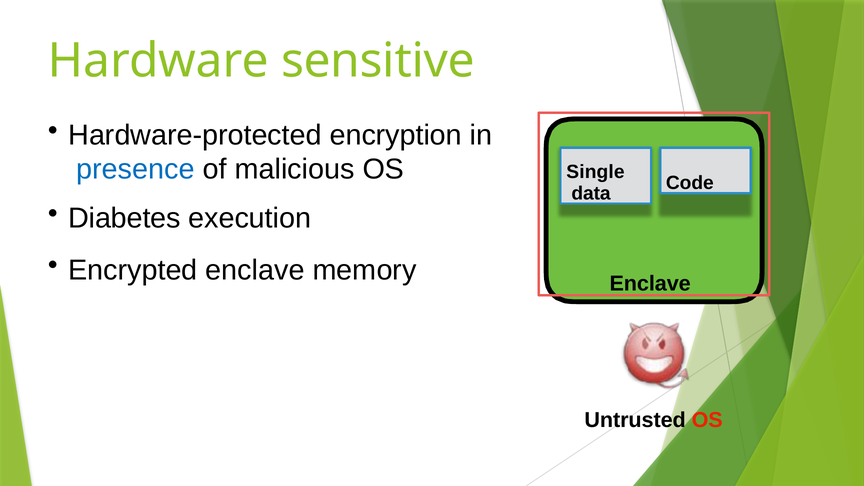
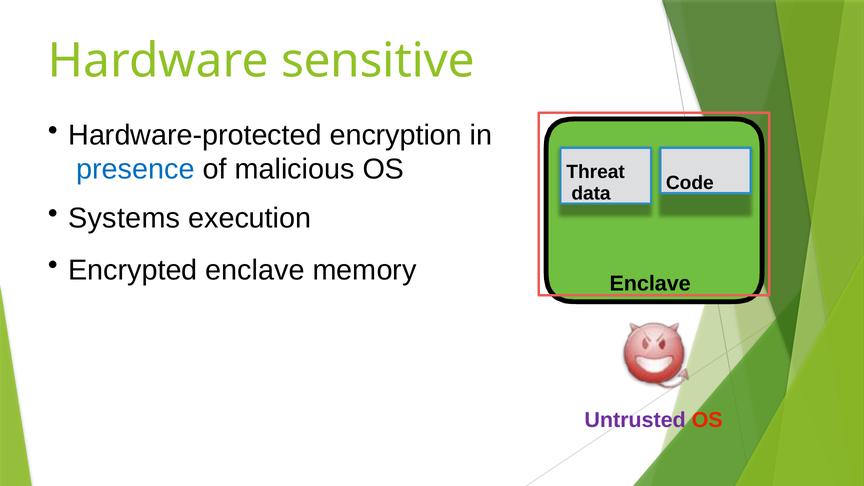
Single: Single -> Threat (596, 172)
Diabetes: Diabetes -> Systems (124, 218)
Untrusted colour: black -> purple (635, 420)
